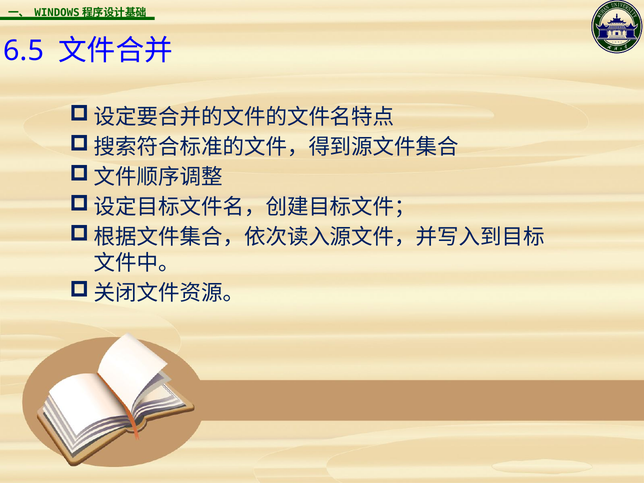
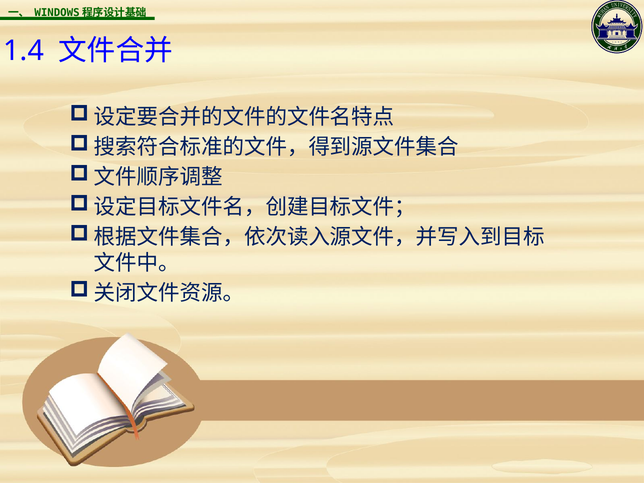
6.5: 6.5 -> 1.4 (24, 51)
